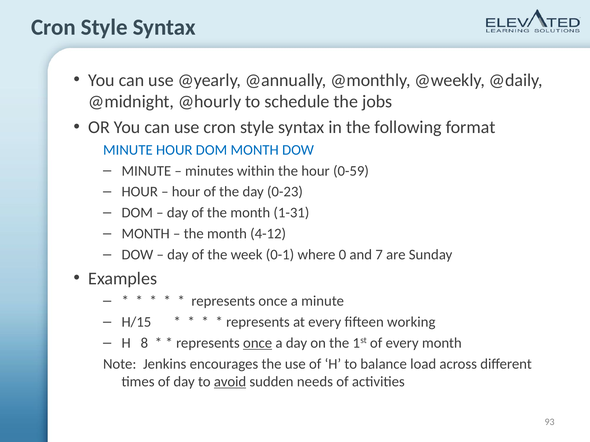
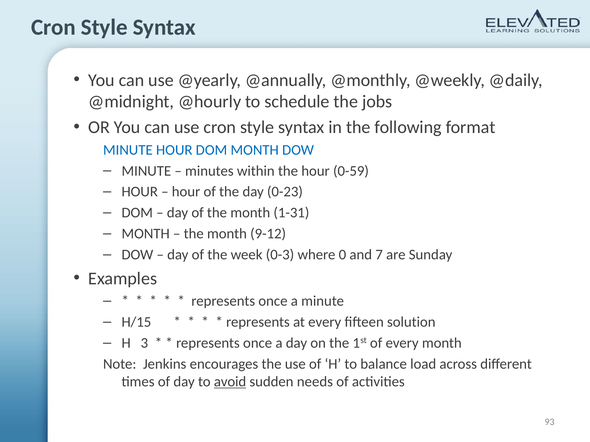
4-12: 4-12 -> 9-12 (268, 234)
0-1: 0-1 -> 0-3 (280, 255)
working: working -> solution (411, 322)
8: 8 -> 3 (144, 343)
once underline: present -> none (258, 343)
